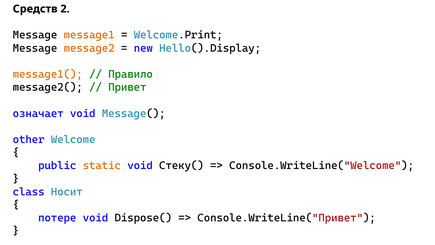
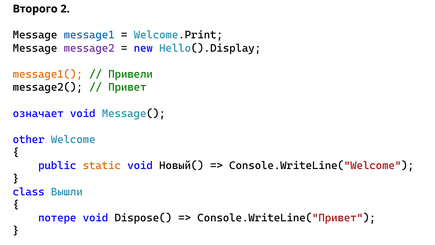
Средств: Средств -> Второго (35, 9)
message1 colour: orange -> blue (89, 35)
message2 colour: orange -> purple (89, 48)
Правило: Правило -> Привели (131, 74)
Стеку(: Стеку( -> Новый( (181, 165)
Носит: Носит -> Вышли (67, 192)
